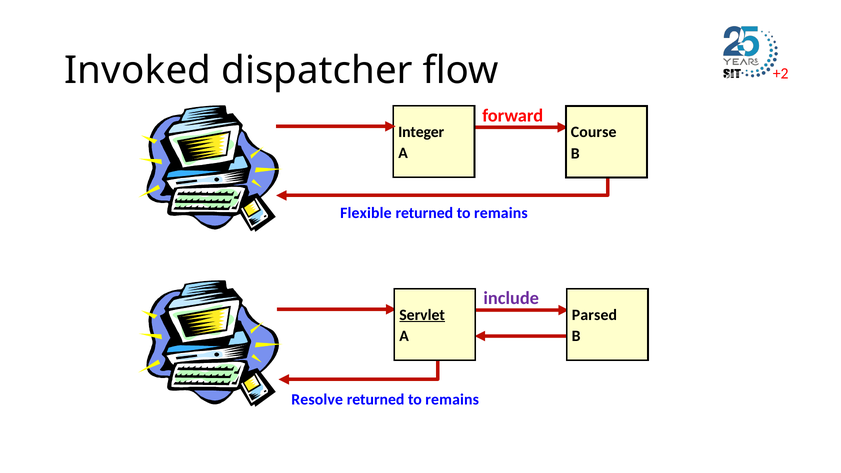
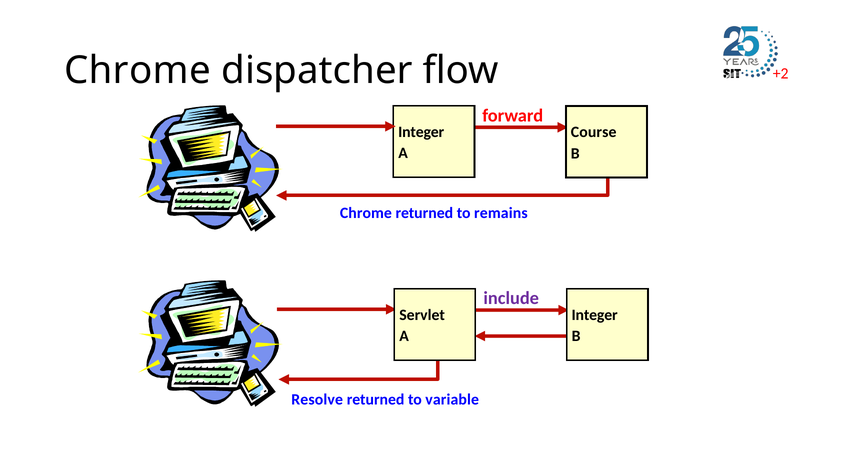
Invoked: Invoked -> Chrome (138, 71)
Flexible: Flexible -> Chrome (366, 213)
Servlet underline: present -> none (422, 315)
Parsed: Parsed -> Integer (595, 315)
remains: remains -> variable (452, 400)
